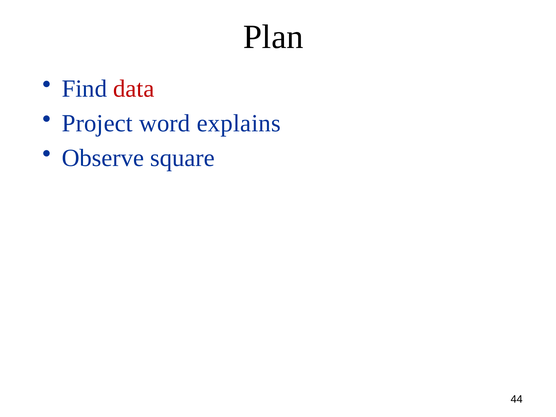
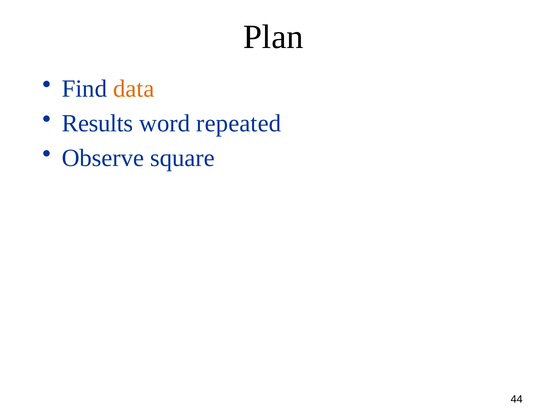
data colour: red -> orange (134, 89)
Project: Project -> Results (97, 123)
explains: explains -> repeated (239, 123)
